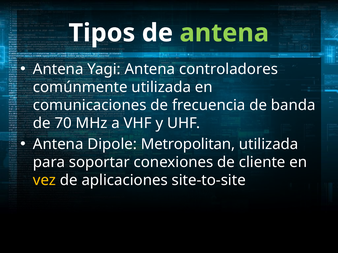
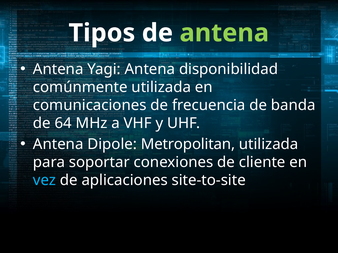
controladores: controladores -> disponibilidad (229, 69)
70: 70 -> 64 (63, 123)
vez colour: yellow -> light blue (44, 180)
